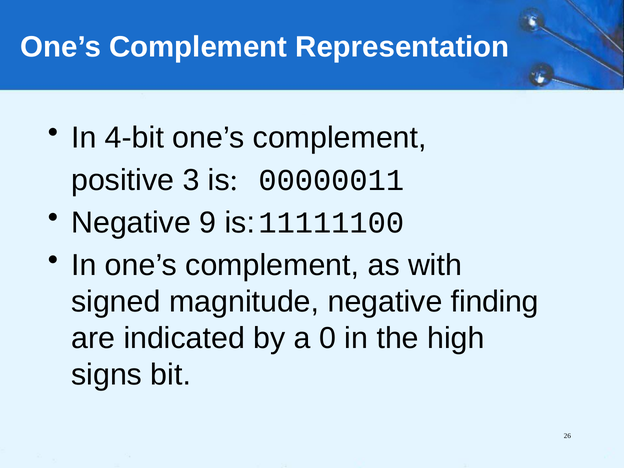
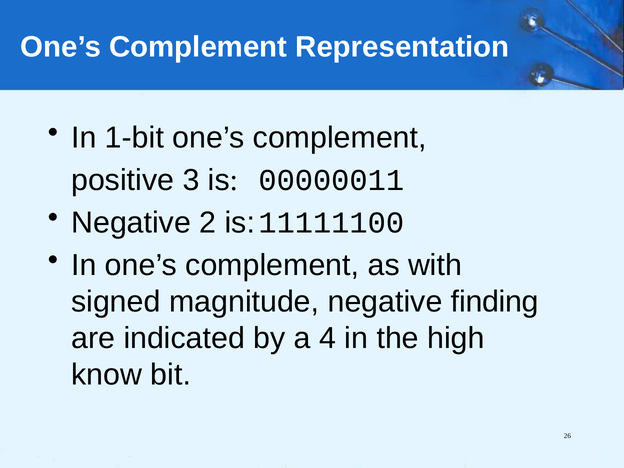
4-bit: 4-bit -> 1-bit (134, 138)
9: 9 -> 2 (208, 223)
0: 0 -> 4 (328, 338)
signs: signs -> know (107, 375)
